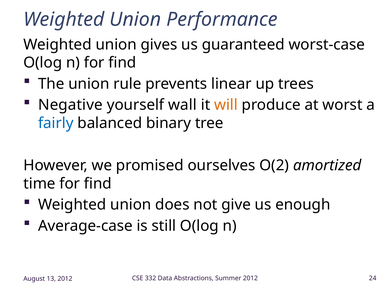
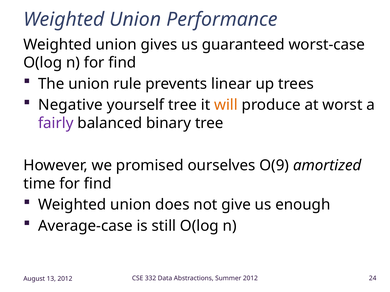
yourself wall: wall -> tree (183, 105)
fairly colour: blue -> purple (56, 123)
O(2: O(2 -> O(9 (274, 166)
